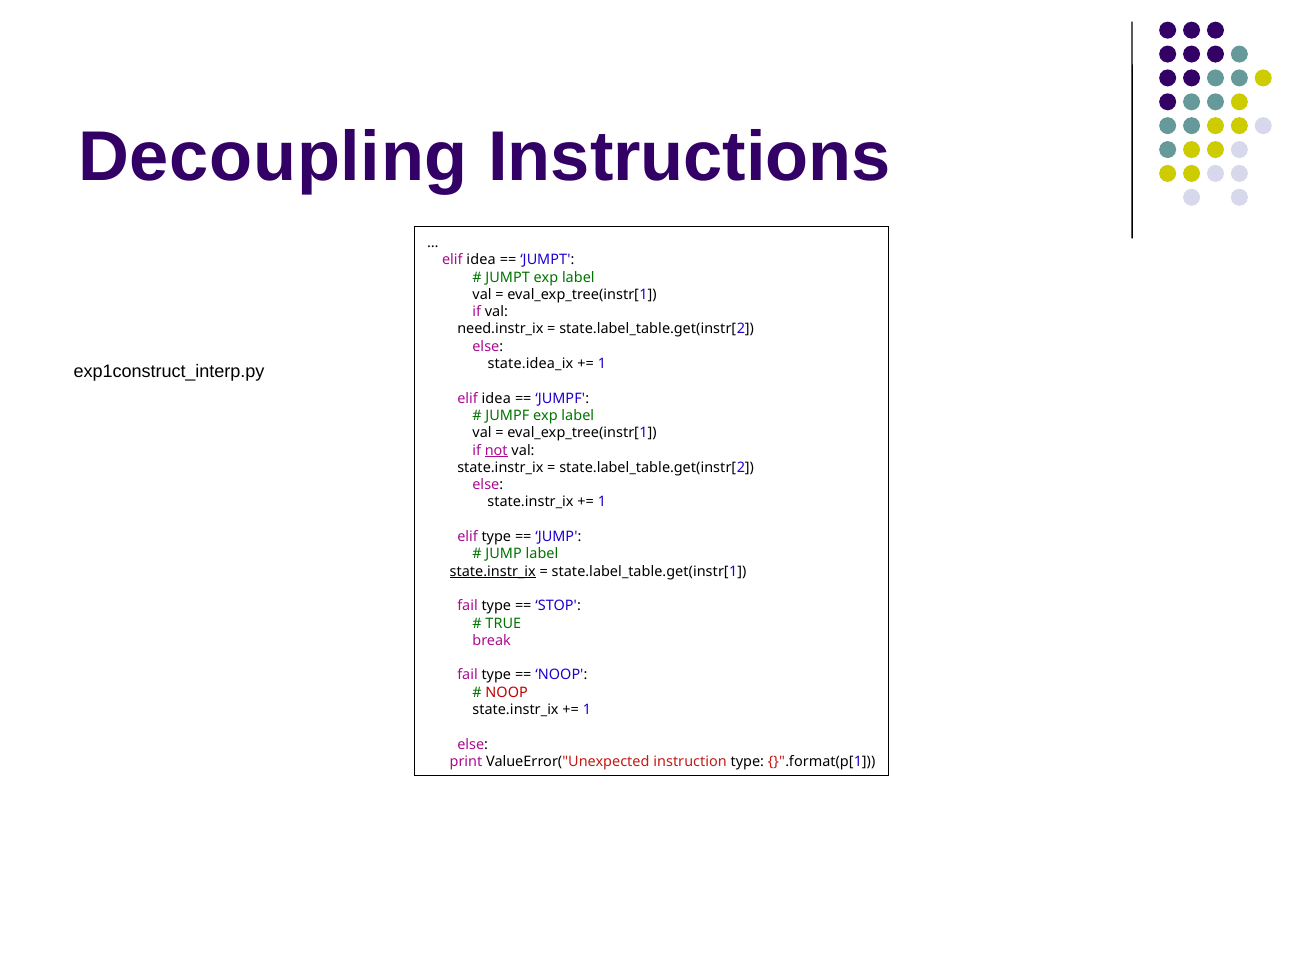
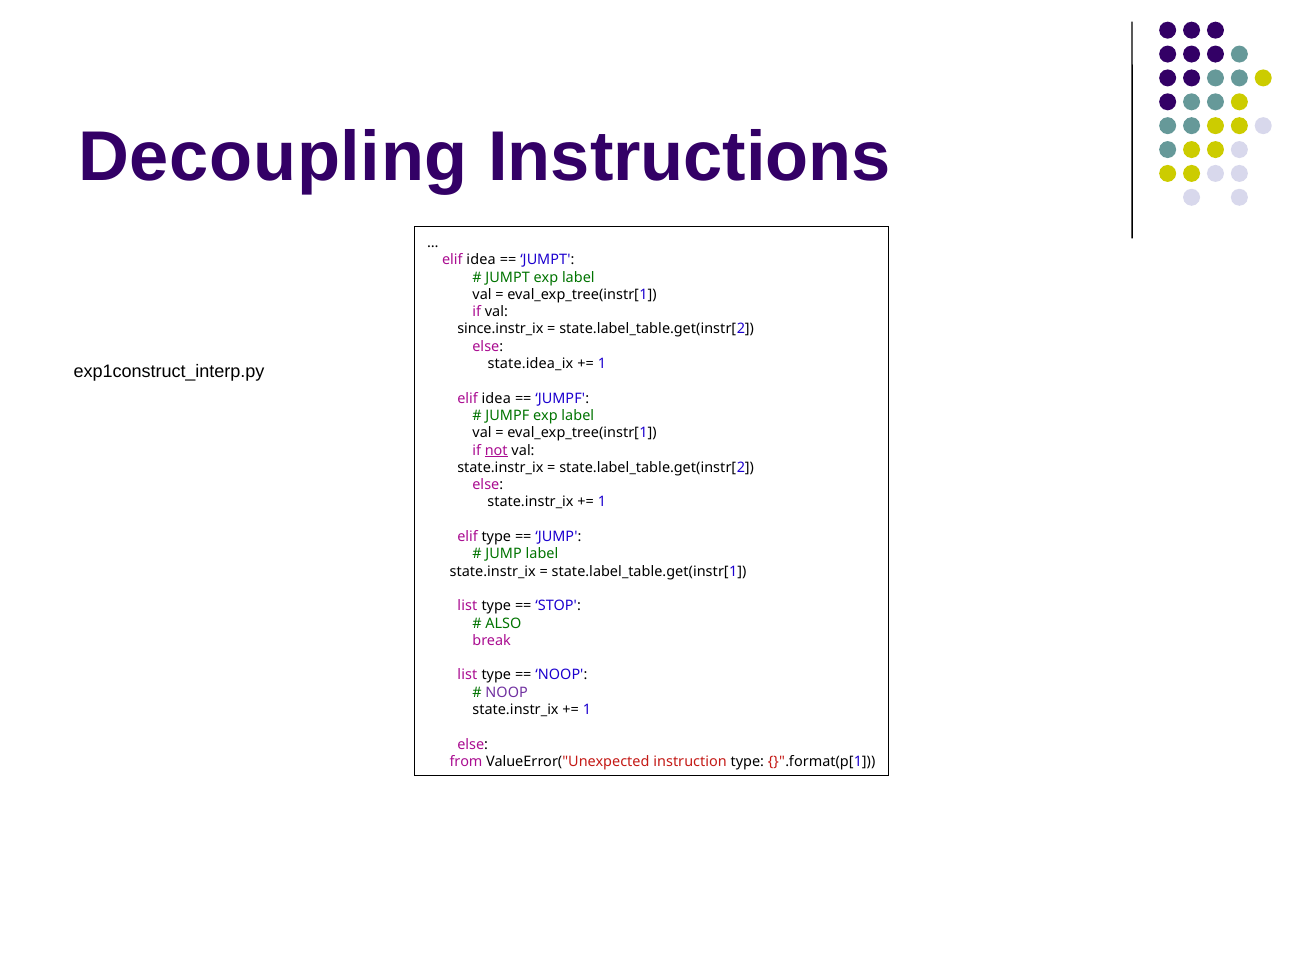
need.instr_ix: need.instr_ix -> since.instr_ix (500, 329)
state.instr_ix underline: present -> none (493, 571)
fail: fail -> list (467, 606)
TRUE: TRUE -> ALSO (503, 623)
fail: fail -> list (467, 675)
NOOP colour: red -> purple (507, 692)
print: print -> from (466, 762)
